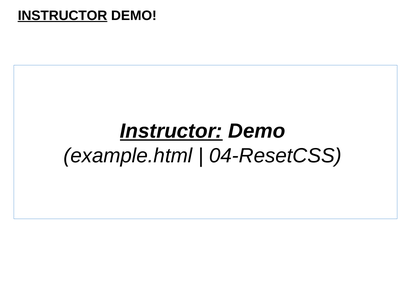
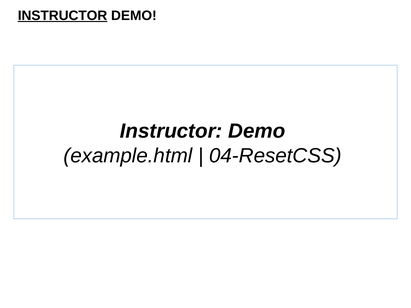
Instructor underline: present -> none (171, 131)
